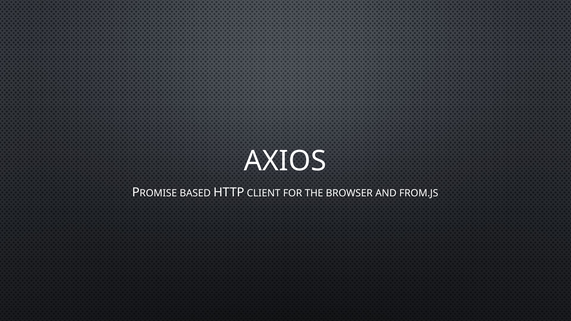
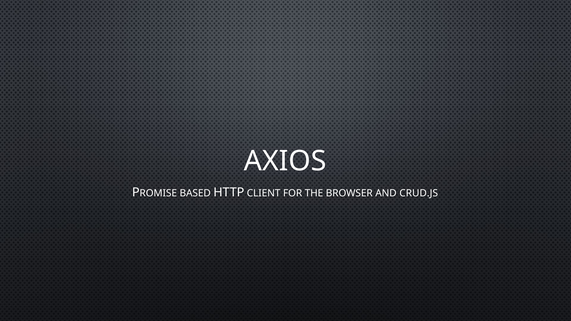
FROM.JS: FROM.JS -> CRUD.JS (419, 193)
